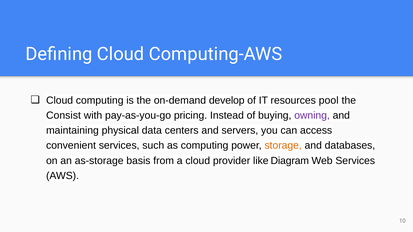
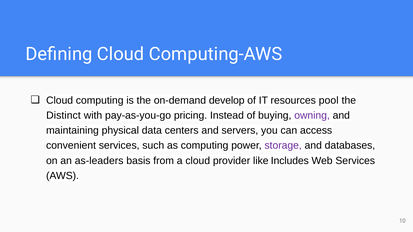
Consist: Consist -> Distinct (63, 116)
storage colour: orange -> purple (283, 146)
as-storage: as-storage -> as-leaders (99, 161)
Diagram: Diagram -> Includes (290, 161)
